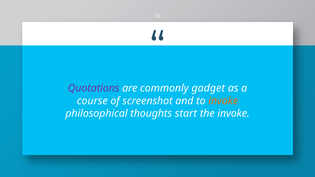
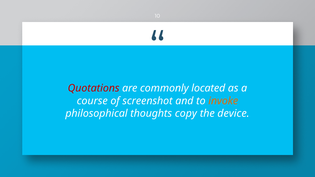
Quotations colour: purple -> red (94, 88)
gadget: gadget -> located (208, 88)
start: start -> copy (186, 114)
the invoke: invoke -> device (233, 114)
